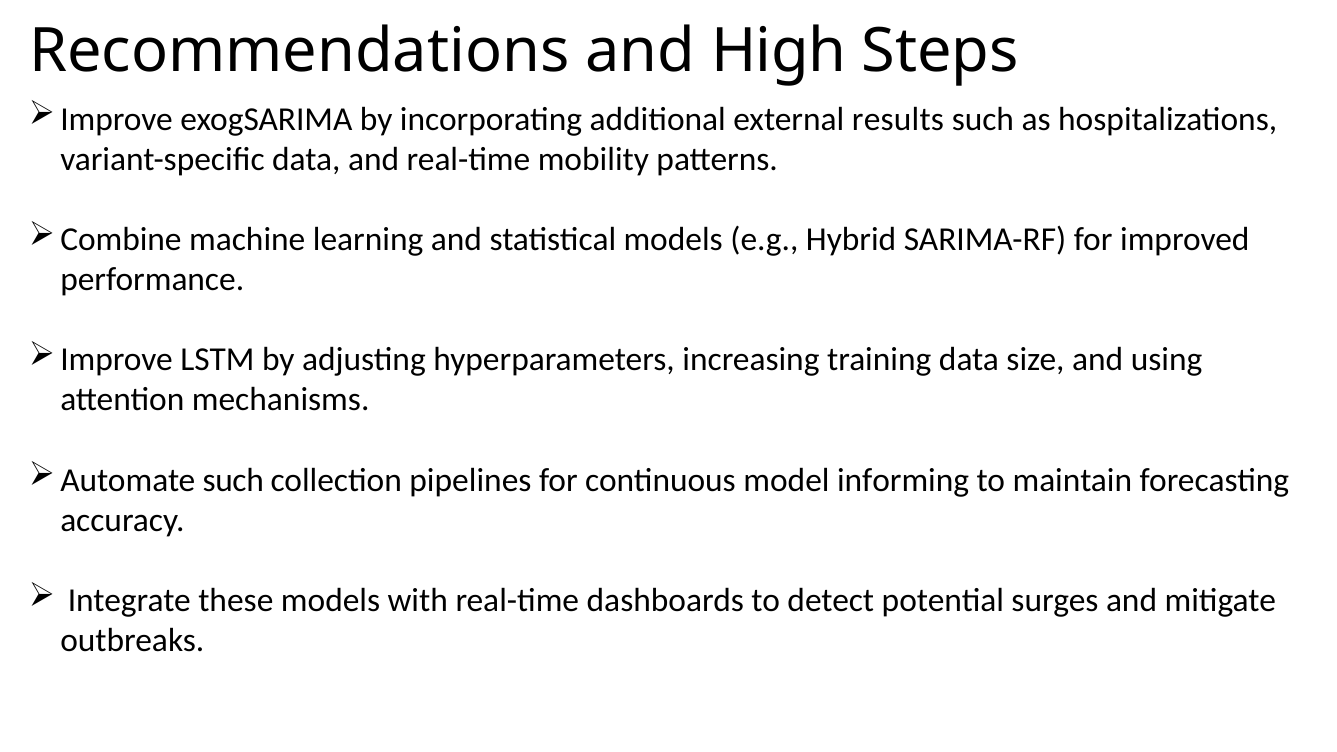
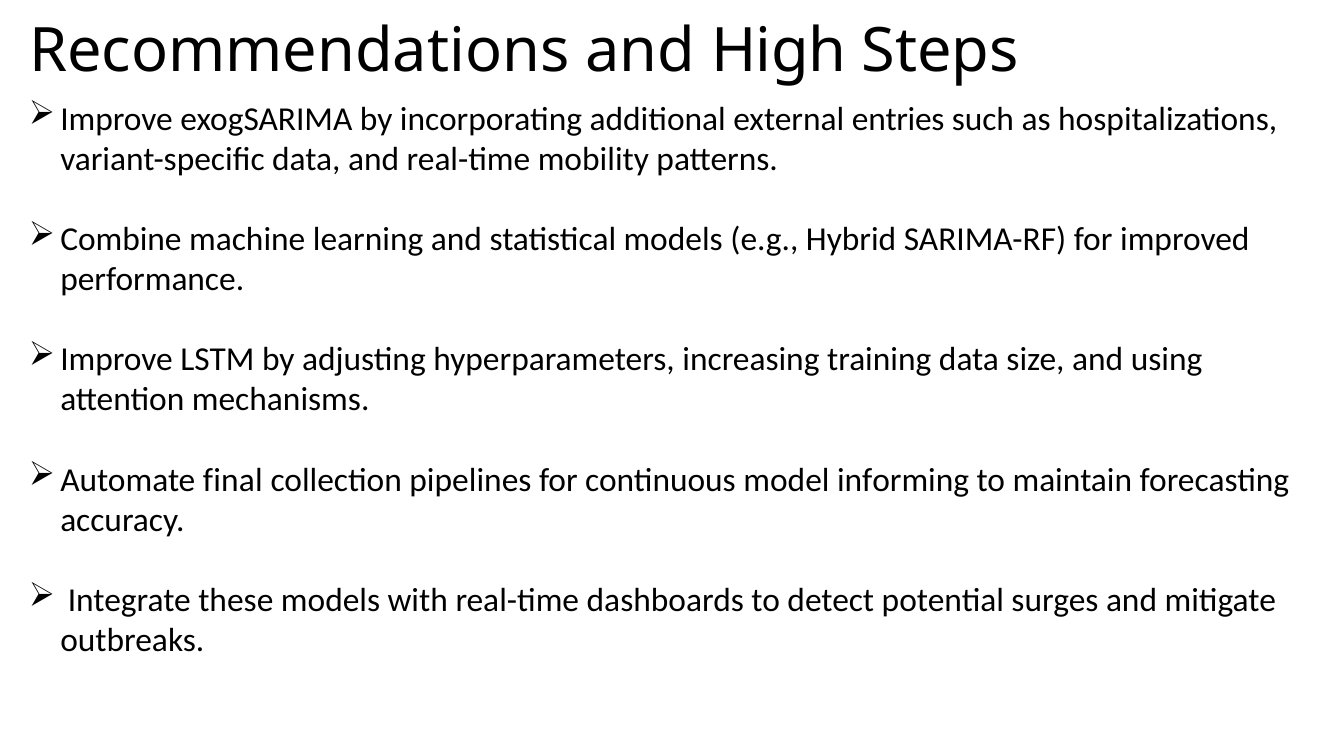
results: results -> entries (898, 119)
Automate such: such -> final (233, 480)
